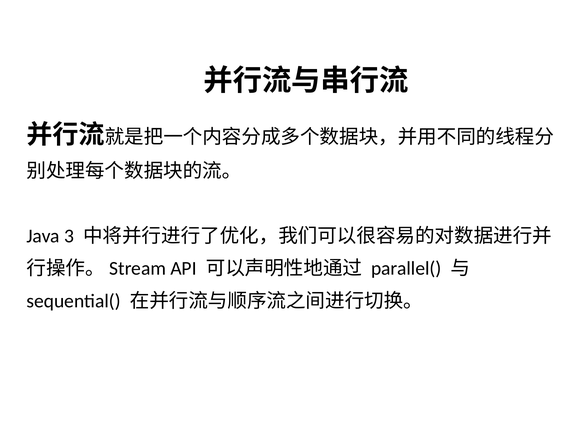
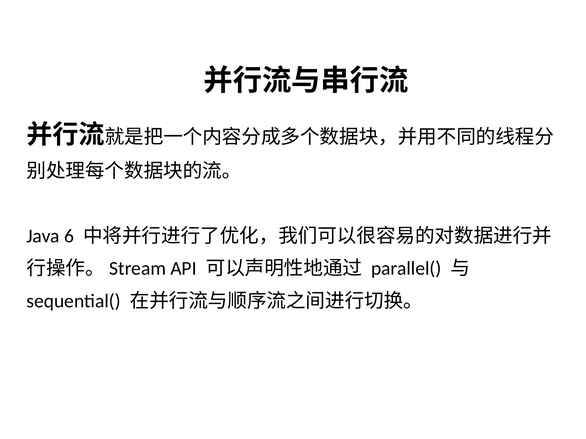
3: 3 -> 6 (69, 236)
